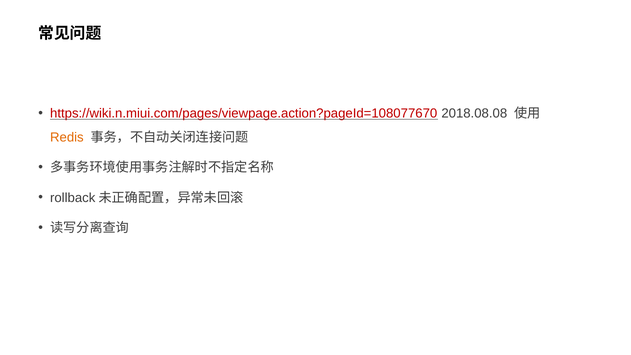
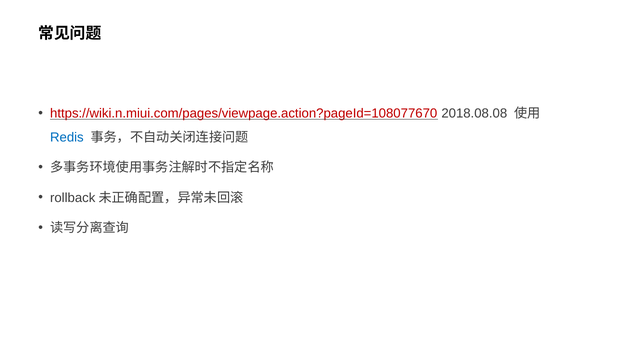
Redis colour: orange -> blue (67, 137)
